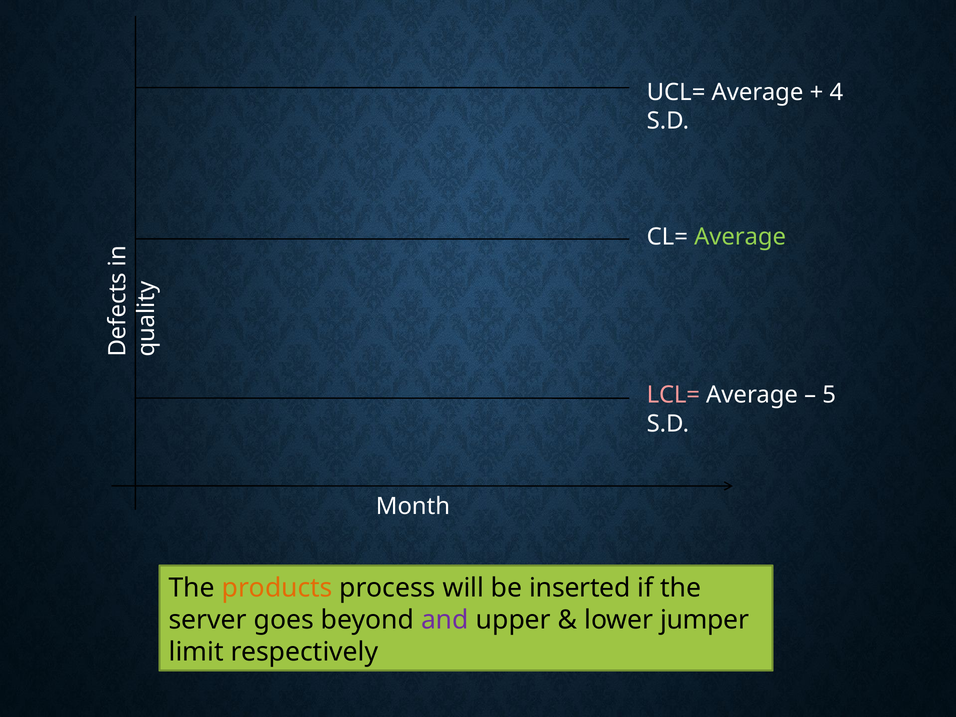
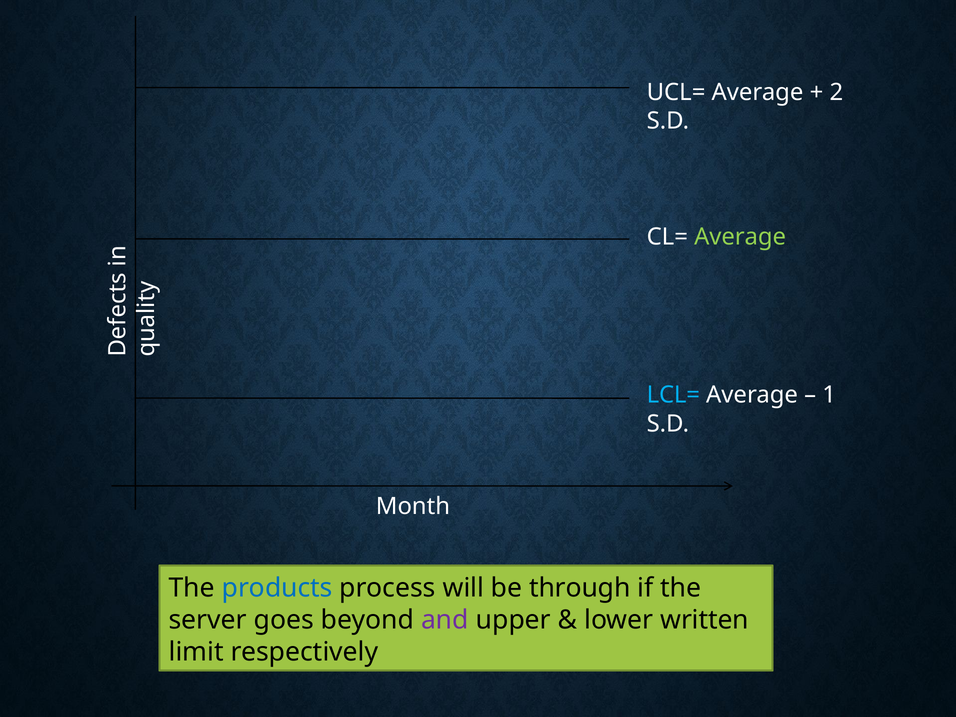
4: 4 -> 2 (836, 92)
LCL= colour: pink -> light blue (673, 395)
5: 5 -> 1 (829, 395)
products colour: orange -> blue (277, 588)
inserted: inserted -> through (580, 588)
jumper: jumper -> written (705, 620)
